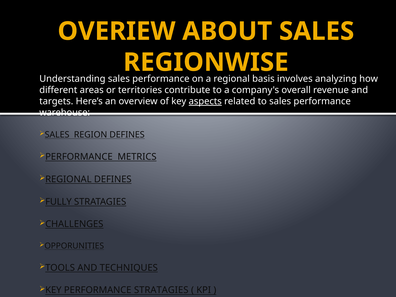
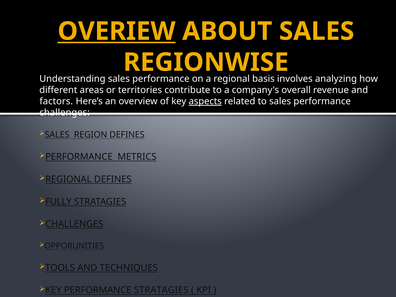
OVERIEW underline: none -> present (117, 31)
targets: targets -> factors (56, 101)
warehouse: warehouse -> challenges (65, 113)
